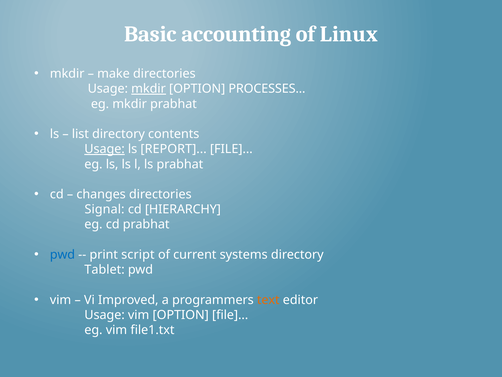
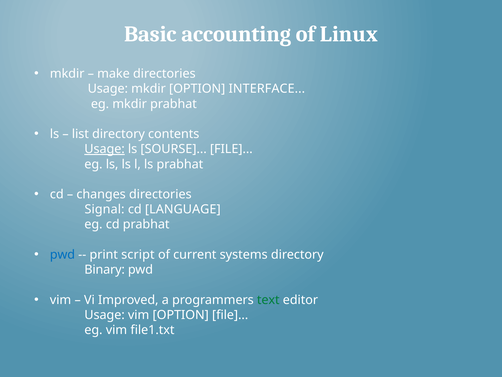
mkdir underline: present -> none (149, 89)
PROCESSES: PROCESSES -> INTERFACE (267, 89)
REPORT: REPORT -> SOURSE (174, 149)
HIERARCHY: HIERARCHY -> LANGUAGE (183, 209)
Tablet: Tablet -> Binary (105, 269)
text colour: orange -> green (268, 300)
